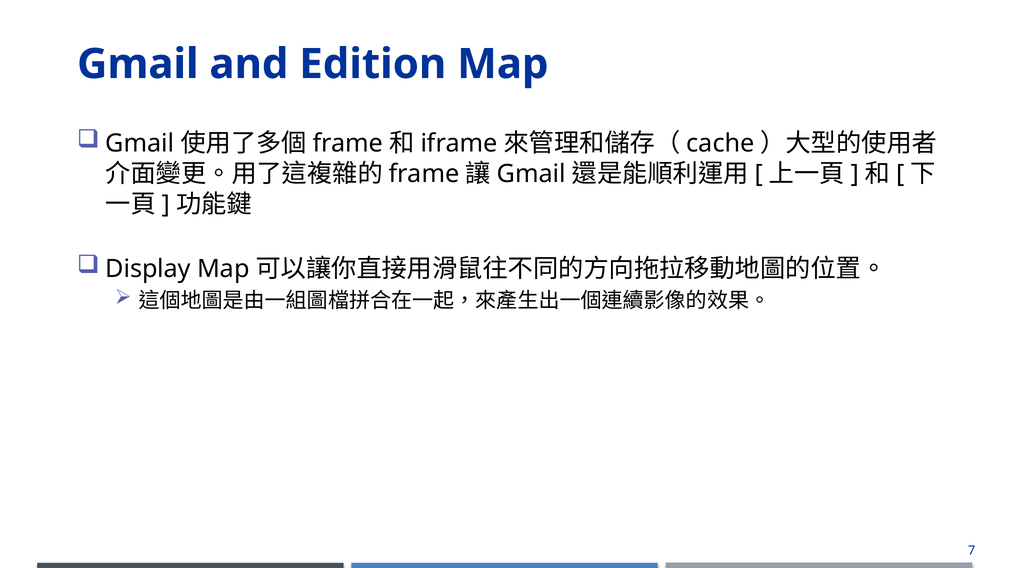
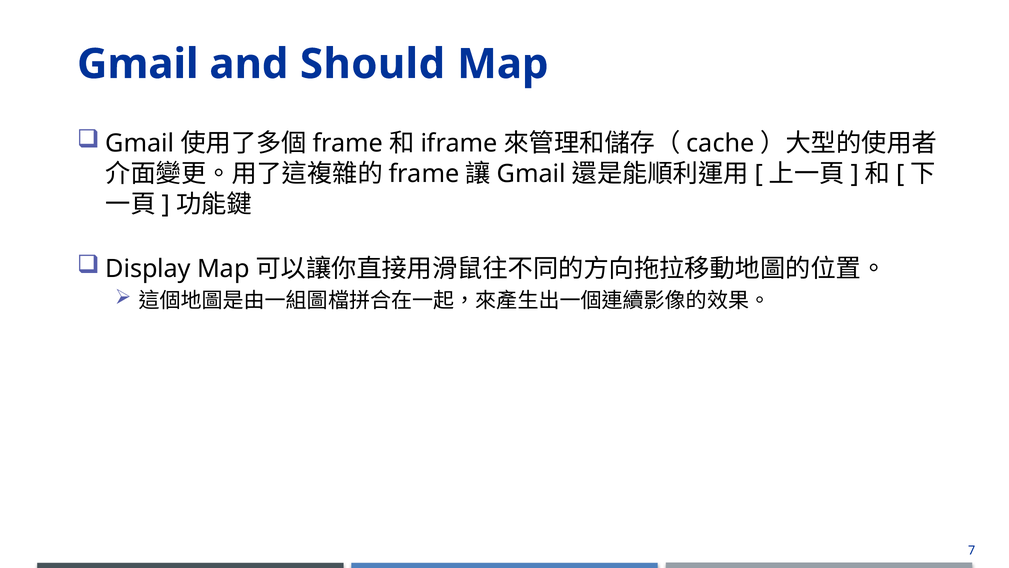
Edition: Edition -> Should (373, 64)
